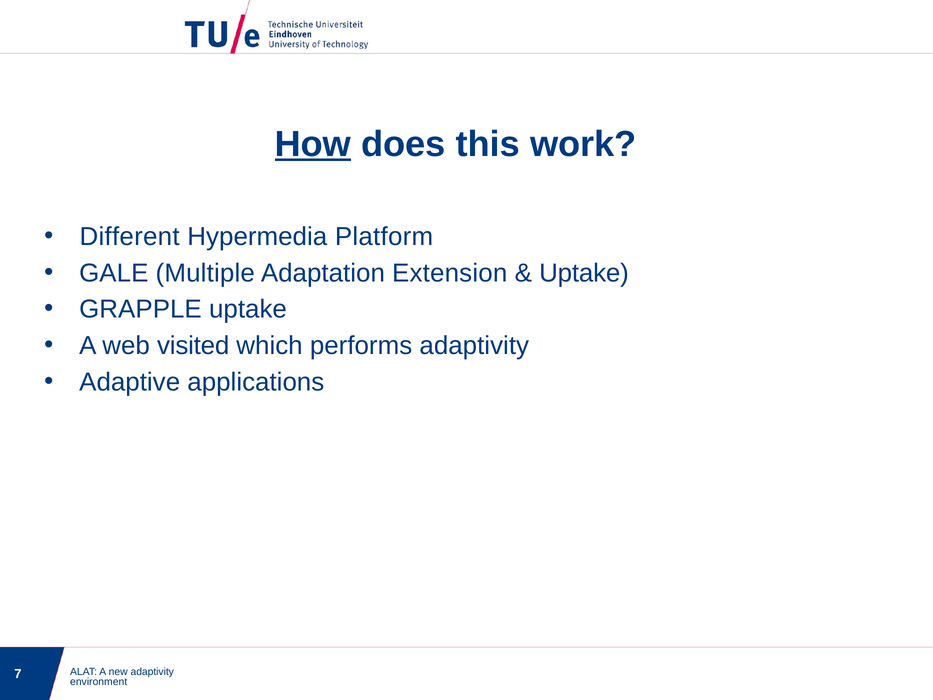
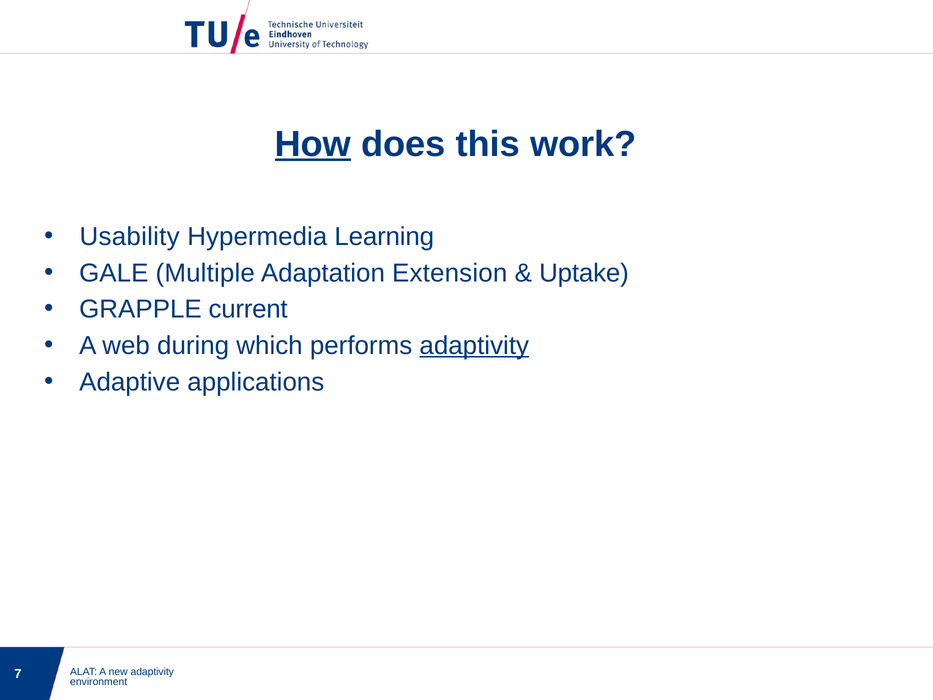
Different: Different -> Usability (130, 237)
Platform: Platform -> Learning (384, 237)
GRAPPLE uptake: uptake -> current (248, 309)
visited: visited -> during (193, 346)
adaptivity underline: none -> present (474, 346)
